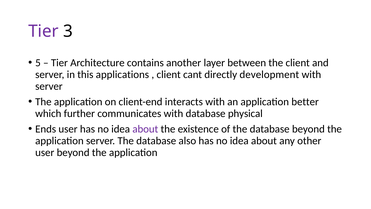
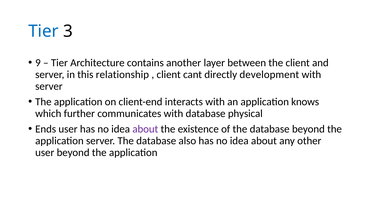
Tier colour: purple -> blue (43, 31)
5: 5 -> 9 (38, 63)
applications: applications -> relationship (122, 74)
better: better -> knows (305, 102)
